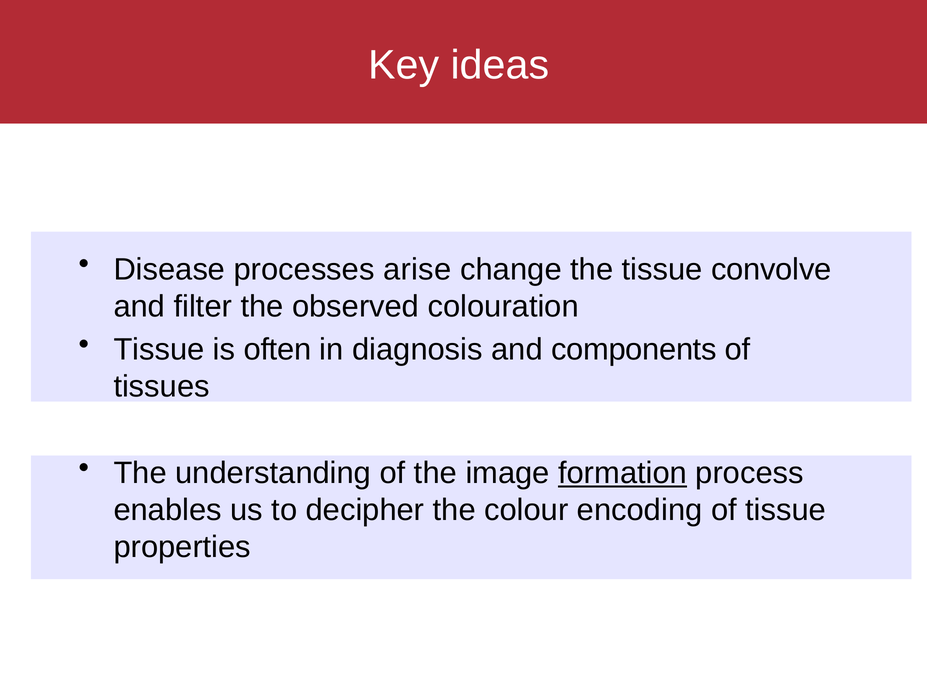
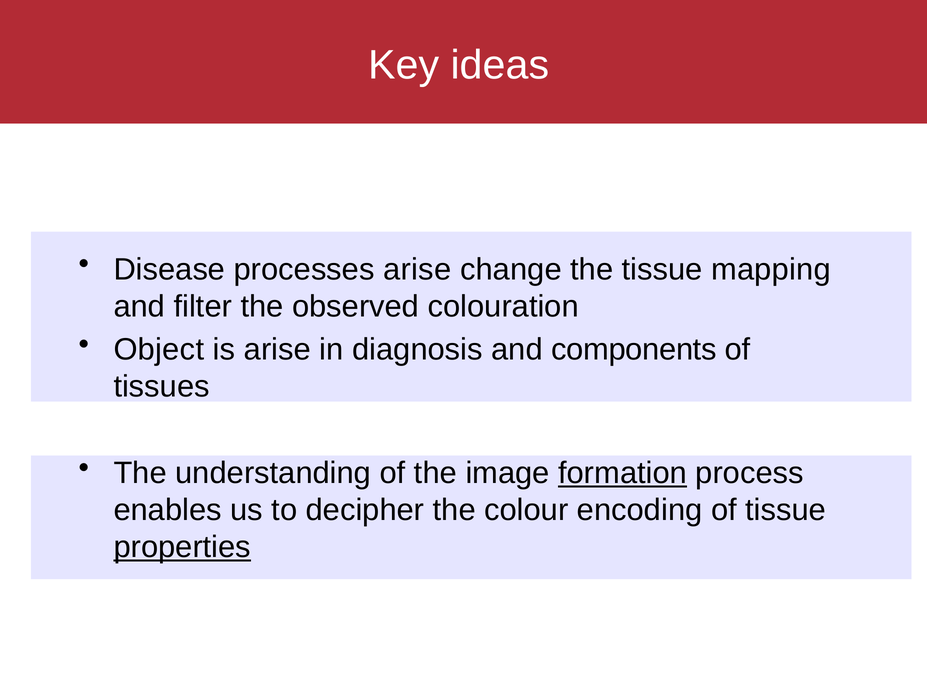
convolve: convolve -> mapping (771, 269)
Tissue: Tissue -> Object (159, 350)
is often: often -> arise (277, 350)
properties underline: none -> present (182, 547)
